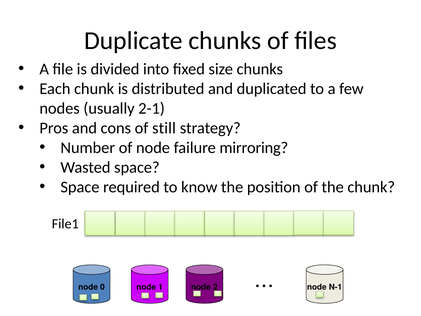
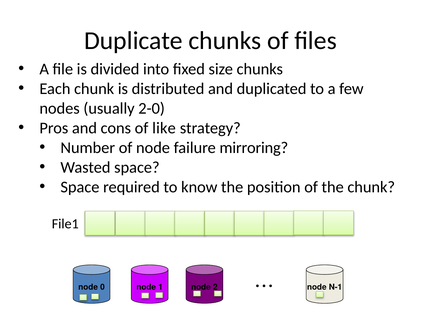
2-1: 2-1 -> 2-0 (152, 108)
still: still -> like (164, 128)
